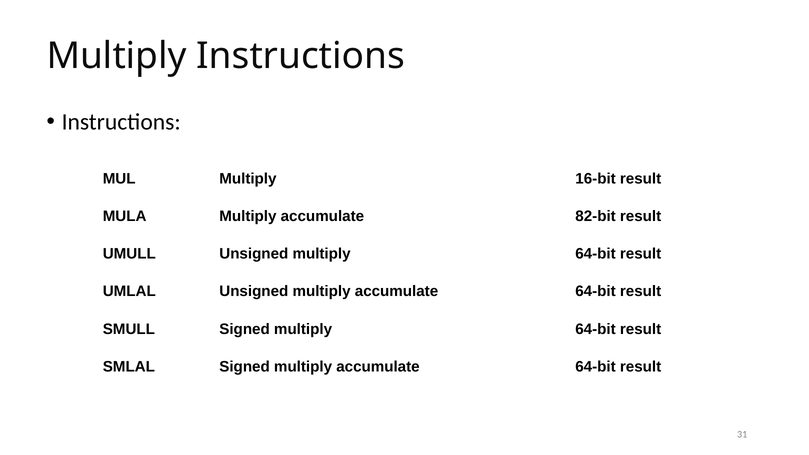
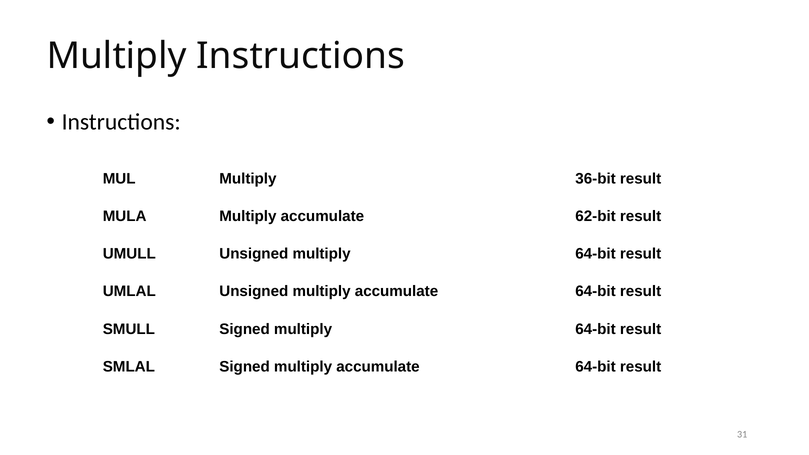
16-bit: 16-bit -> 36-bit (596, 179)
82-bit: 82-bit -> 62-bit (596, 216)
